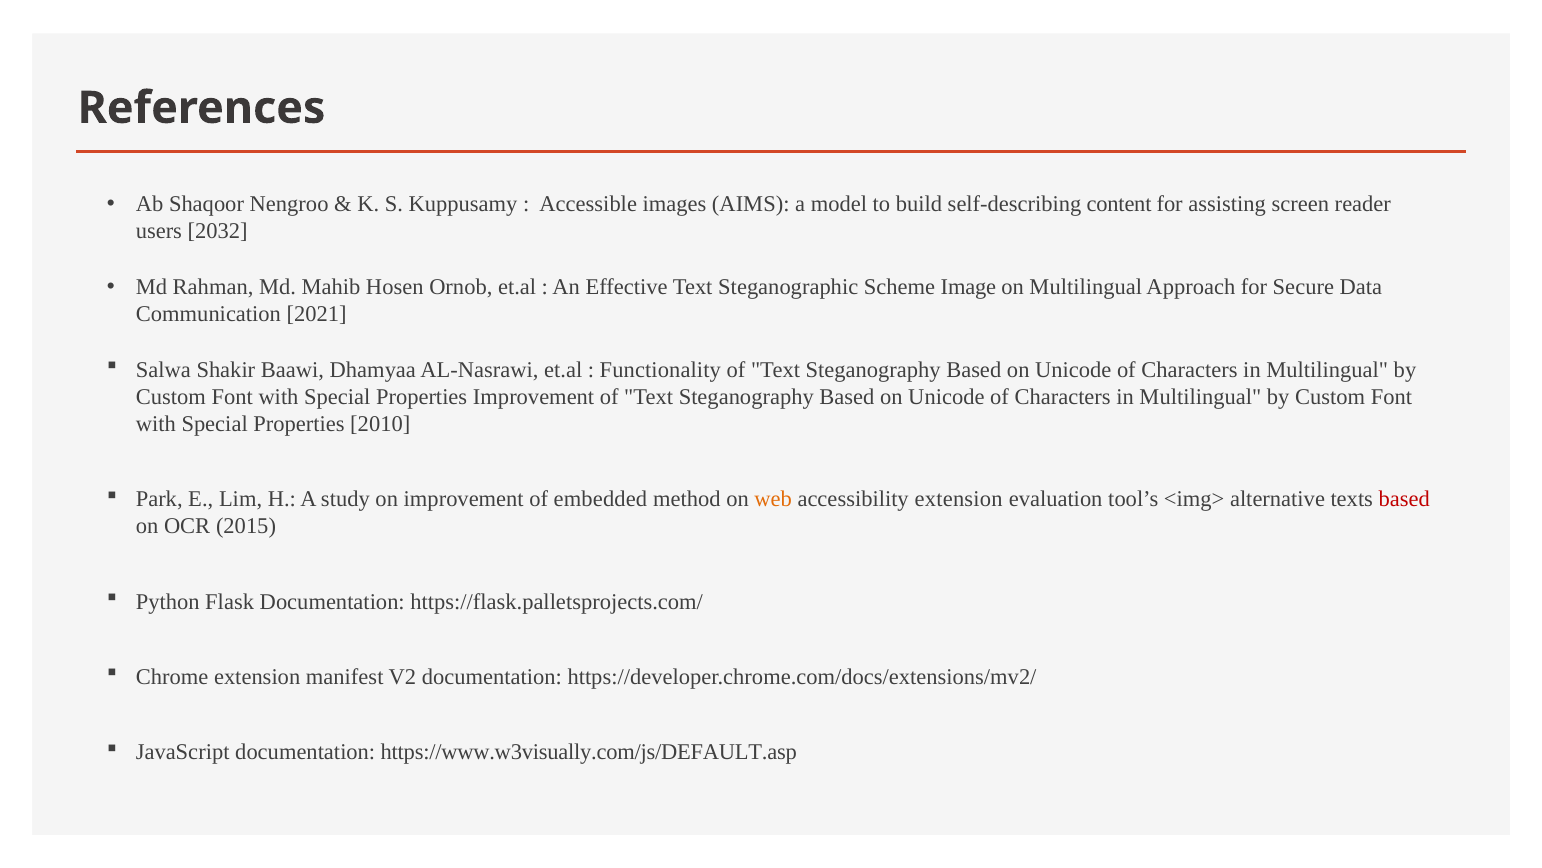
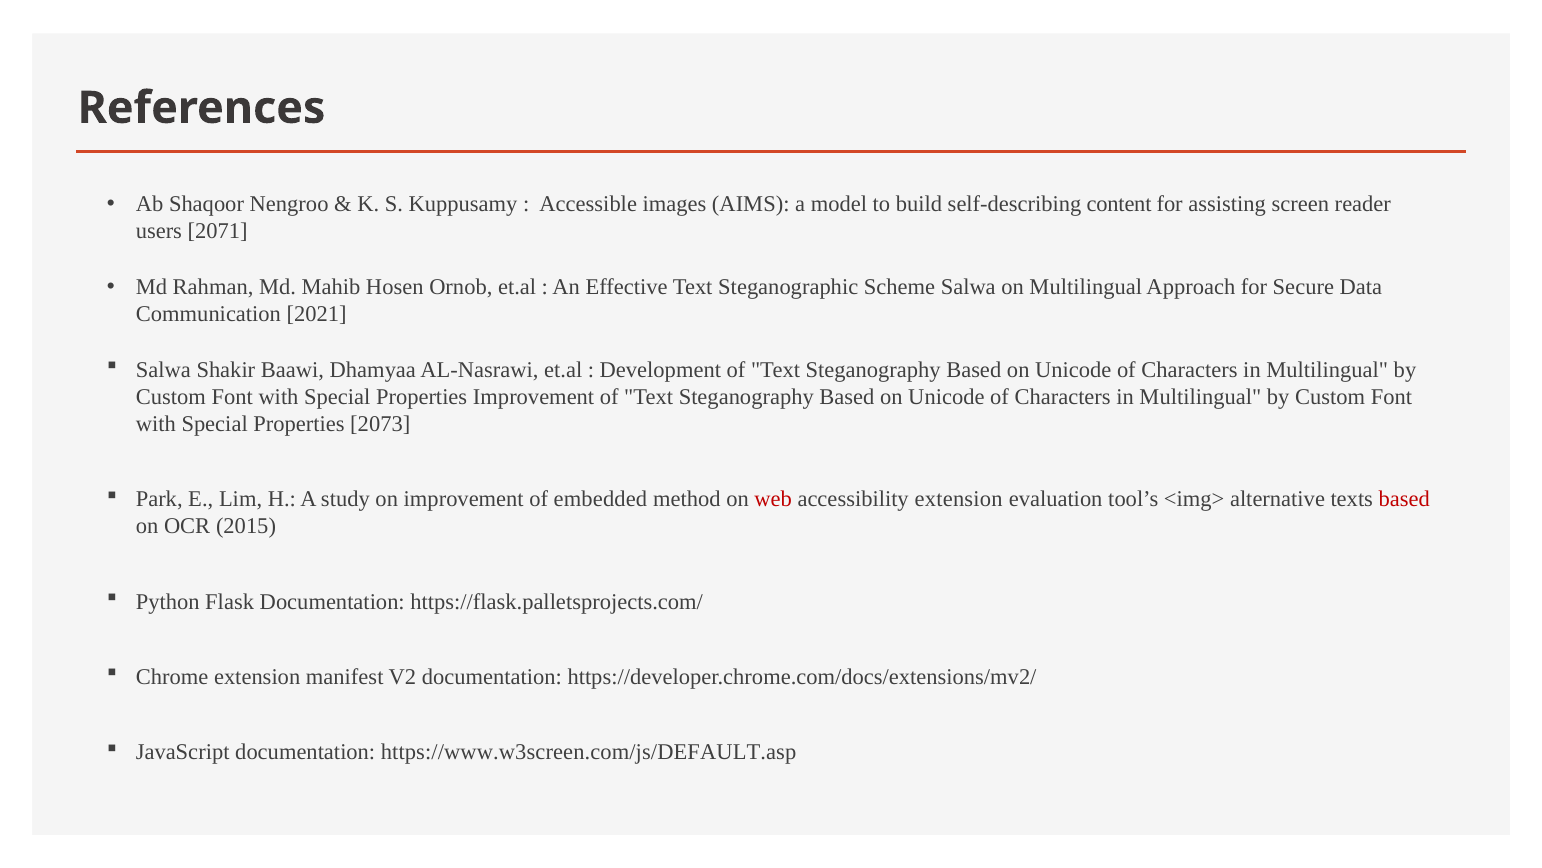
2032: 2032 -> 2071 (218, 231)
Scheme Image: Image -> Salwa (968, 287)
Functionality: Functionality -> Development (660, 370)
2010: 2010 -> 2073 (380, 424)
web colour: orange -> red (773, 499)
https://www.w3visually.com/js/DEFAULT.asp: https://www.w3visually.com/js/DEFAULT.asp -> https://www.w3screen.com/js/DEFAULT.asp (589, 752)
